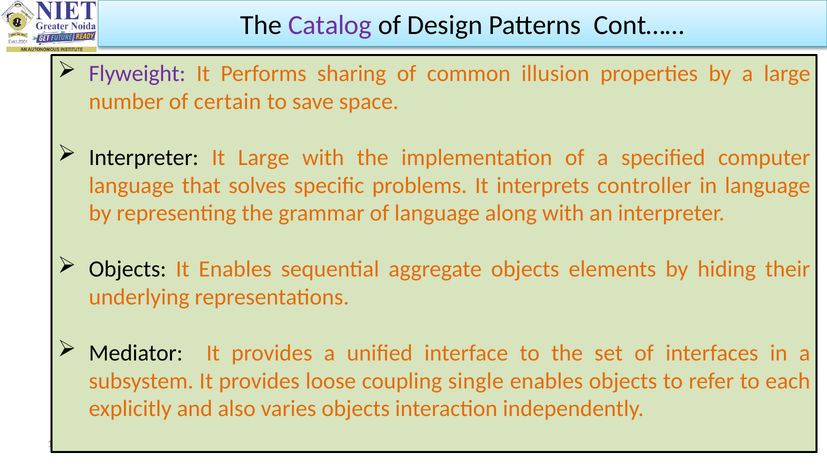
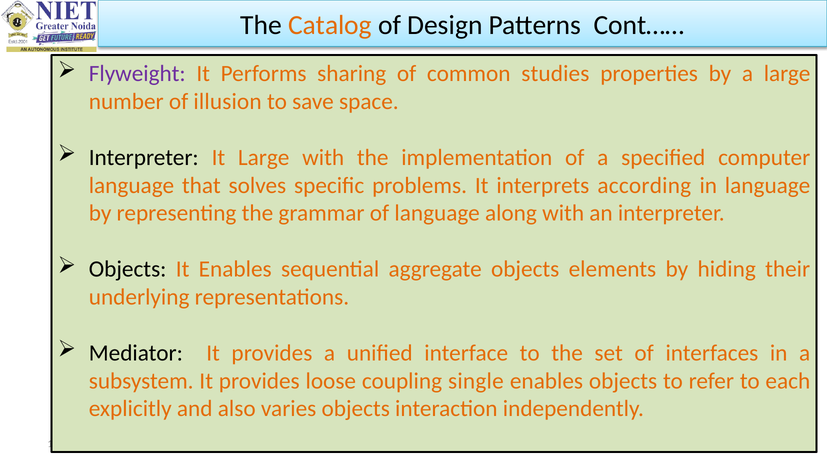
Catalog colour: purple -> orange (330, 25)
illusion: illusion -> studies (555, 74)
certain: certain -> illusion (228, 102)
controller: controller -> according (644, 185)
